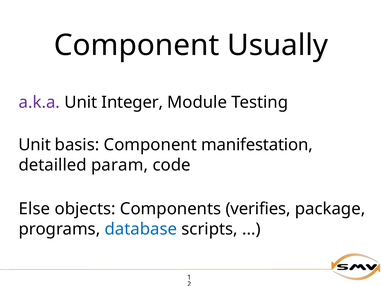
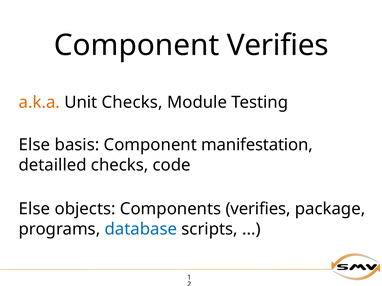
Component Usually: Usually -> Verifies (278, 45)
a.k.a colour: purple -> orange (39, 102)
Unit Integer: Integer -> Checks (132, 102)
Unit: Unit -> Else (34, 145)
detailled param: param -> checks (120, 165)
